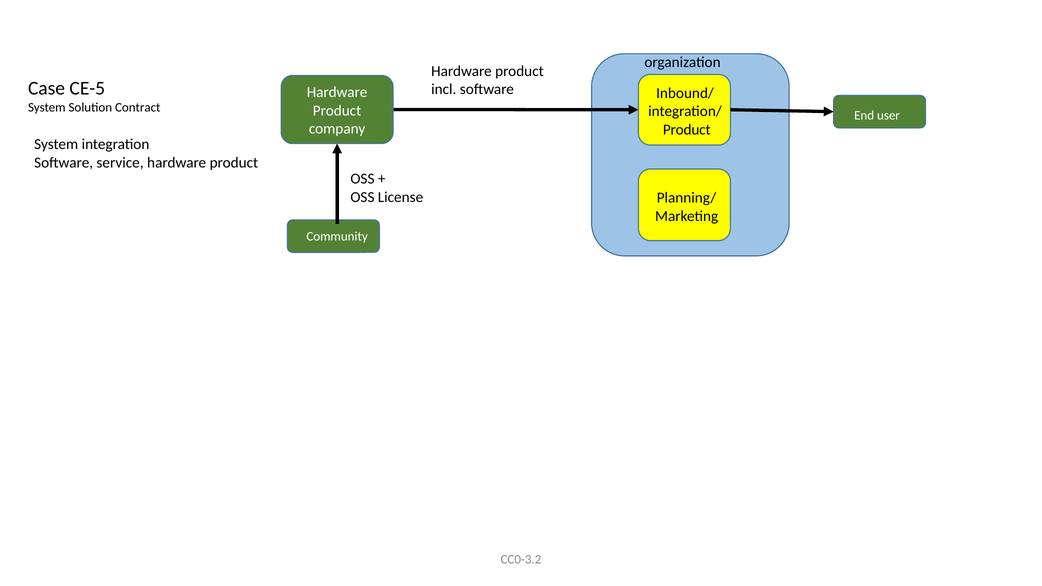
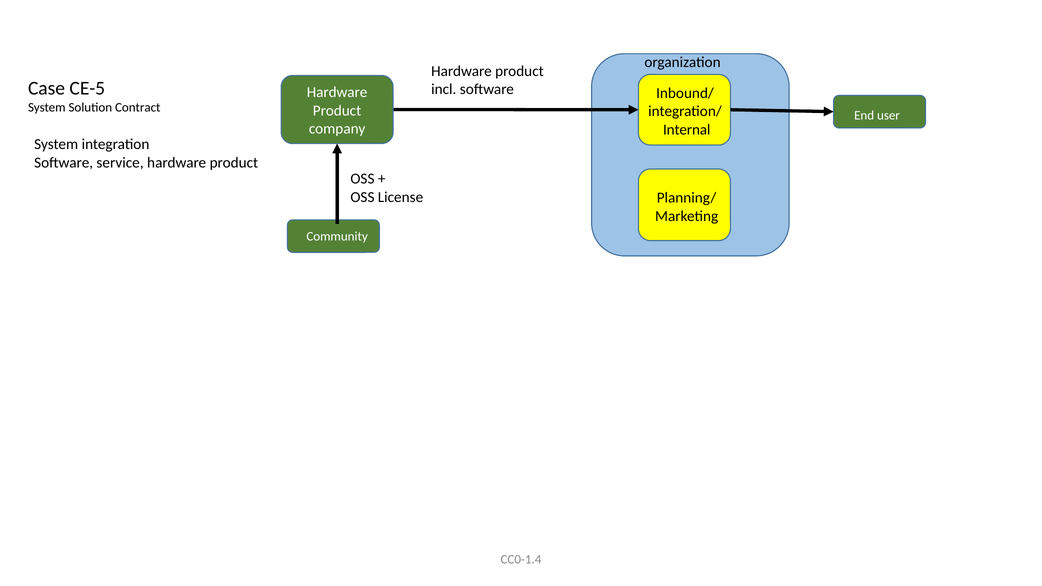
Product: Product -> Internal (687, 130)
CC0-3.2: CC0-3.2 -> CC0-1.4 (521, 560)
